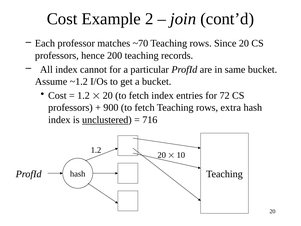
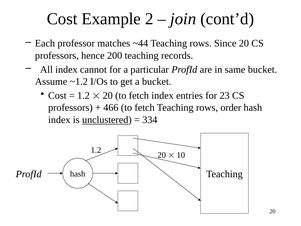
~70: ~70 -> ~44 (140, 43)
72: 72 -> 23 (225, 96)
900: 900 -> 466 (111, 108)
extra: extra -> order (231, 108)
716: 716 -> 334 (150, 120)
